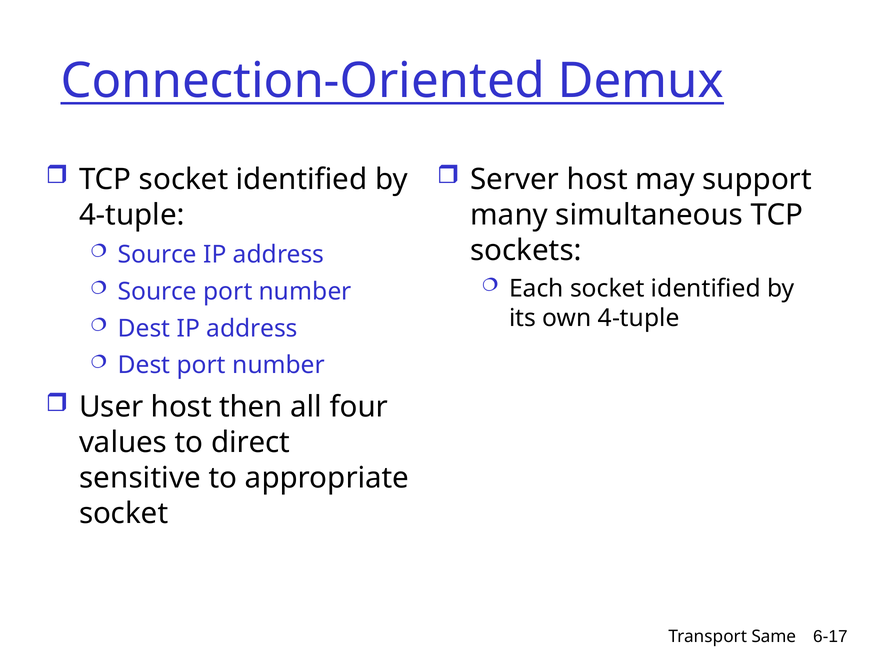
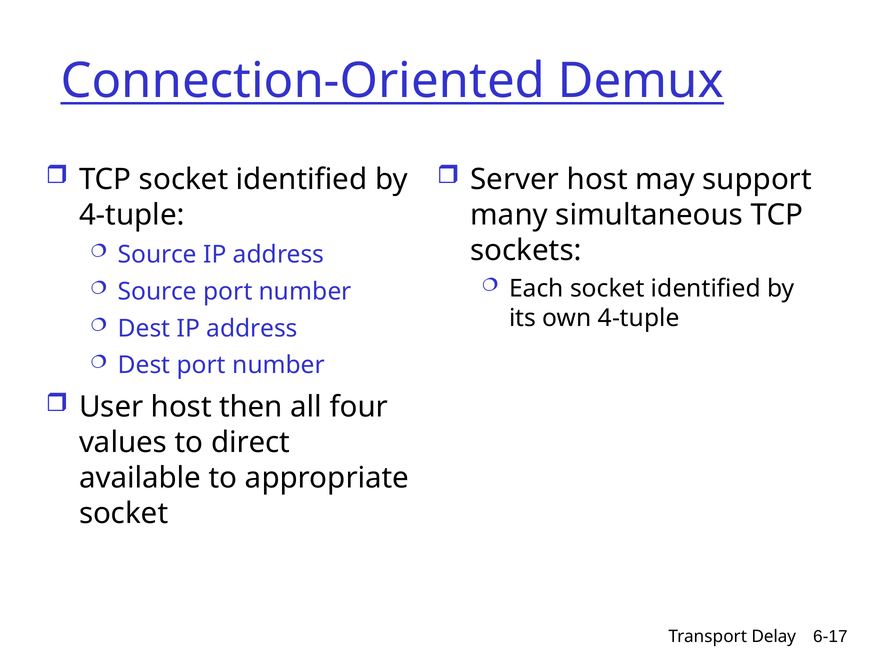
sensitive: sensitive -> available (140, 478)
Same: Same -> Delay (774, 636)
